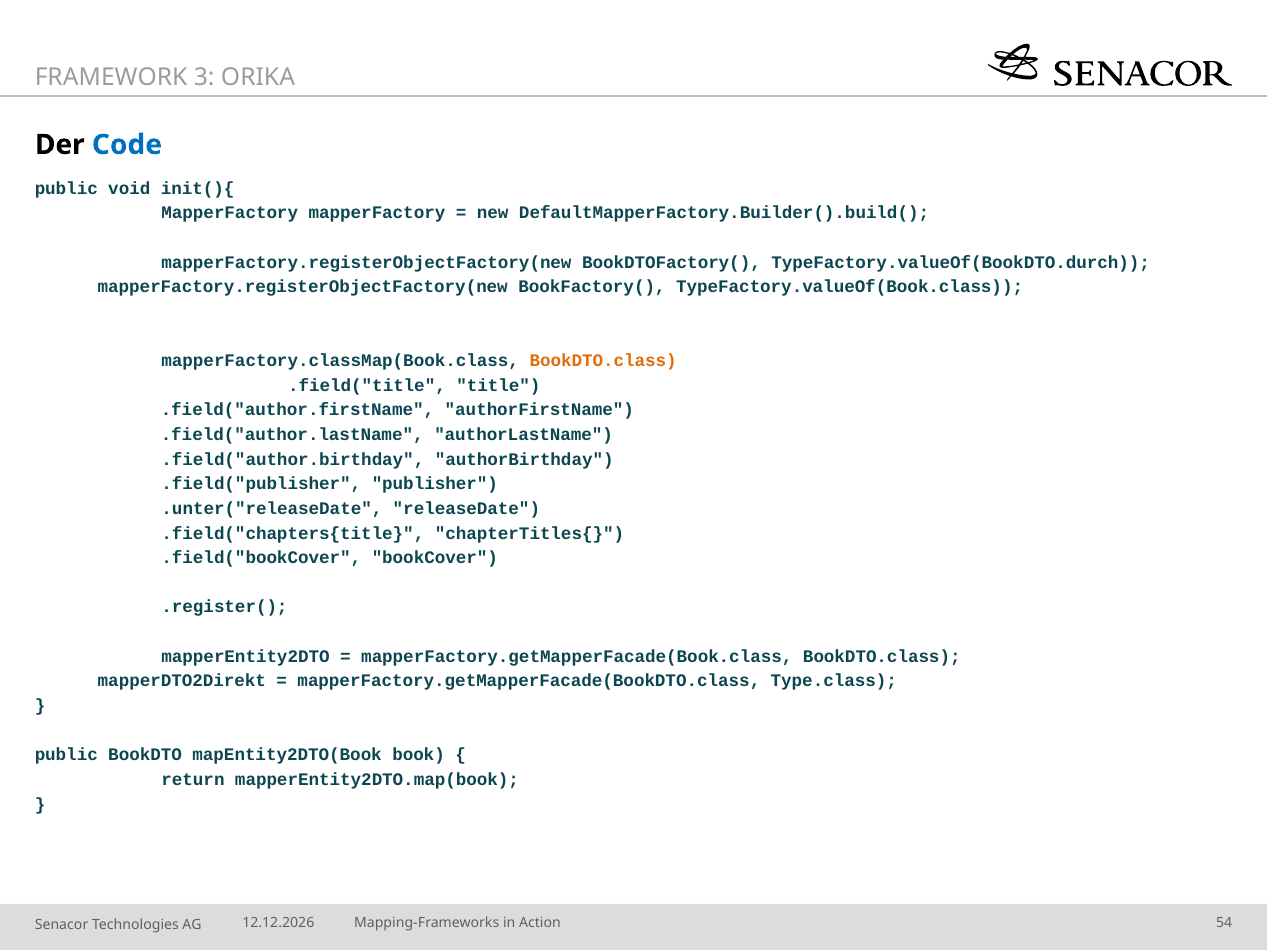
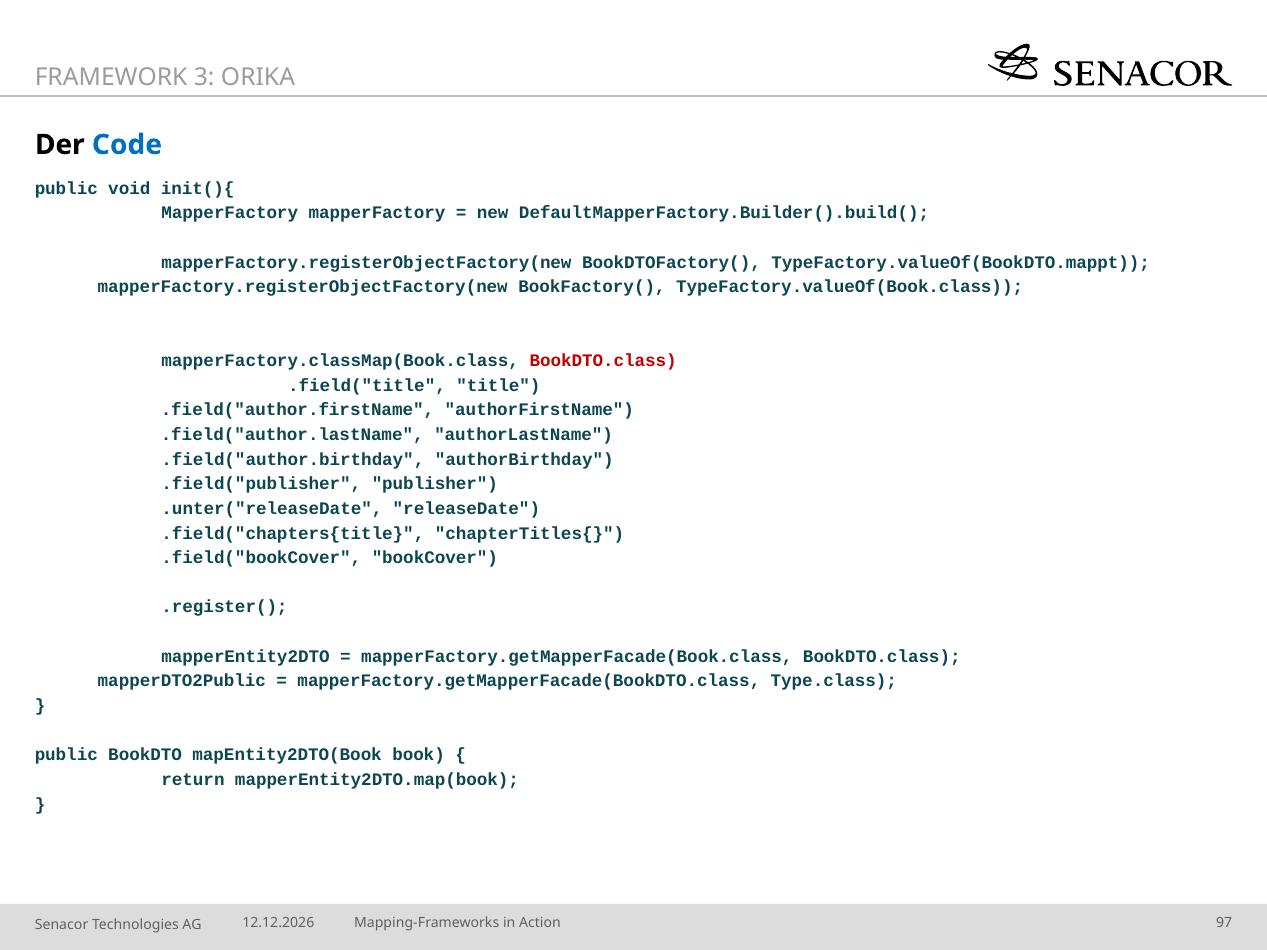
TypeFactory.valueOf(BookDTO.durch: TypeFactory.valueOf(BookDTO.durch -> TypeFactory.valueOf(BookDTO.mappt (961, 262)
BookDTO.class colour: orange -> red (603, 361)
mapperDTO2Direkt: mapperDTO2Direkt -> mapperDTO2Public (182, 681)
54: 54 -> 97 (1224, 923)
